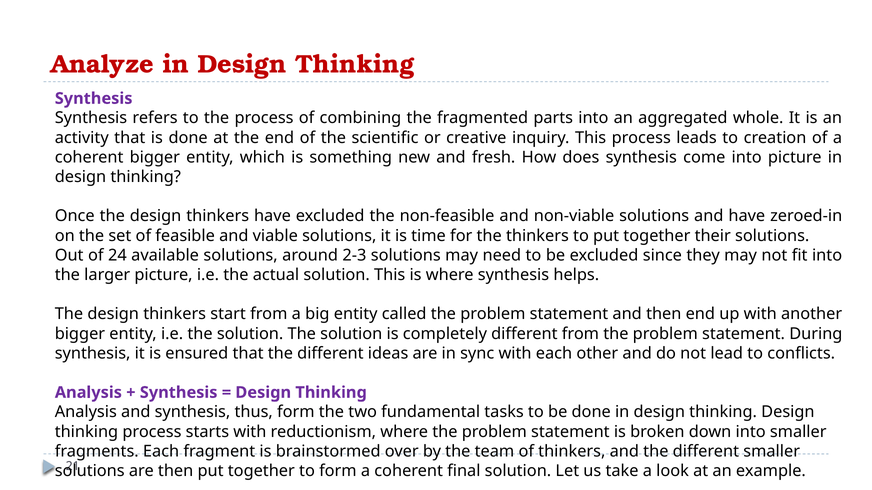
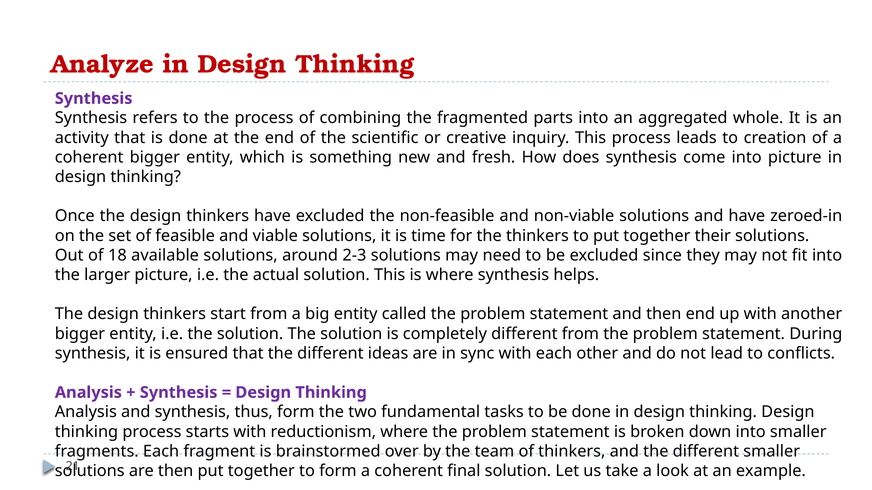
24: 24 -> 18 (117, 256)
